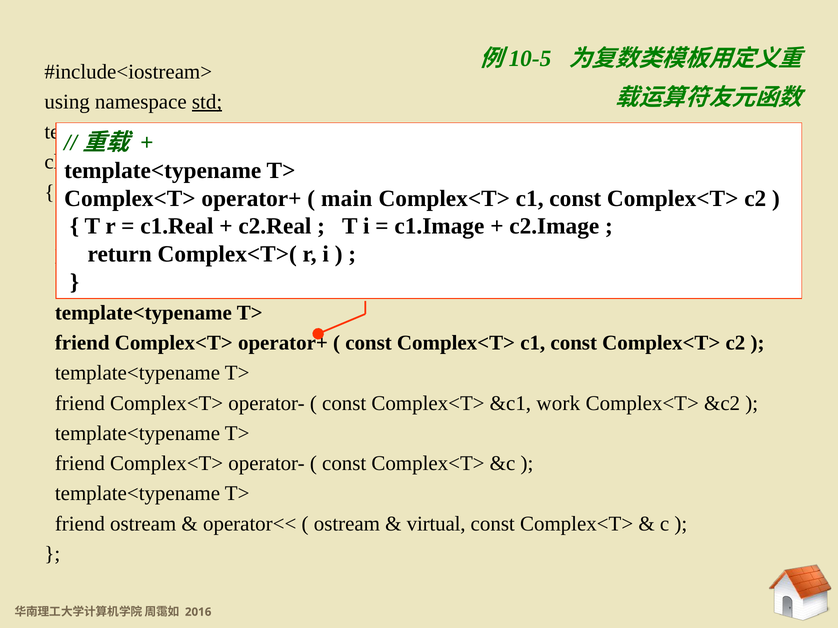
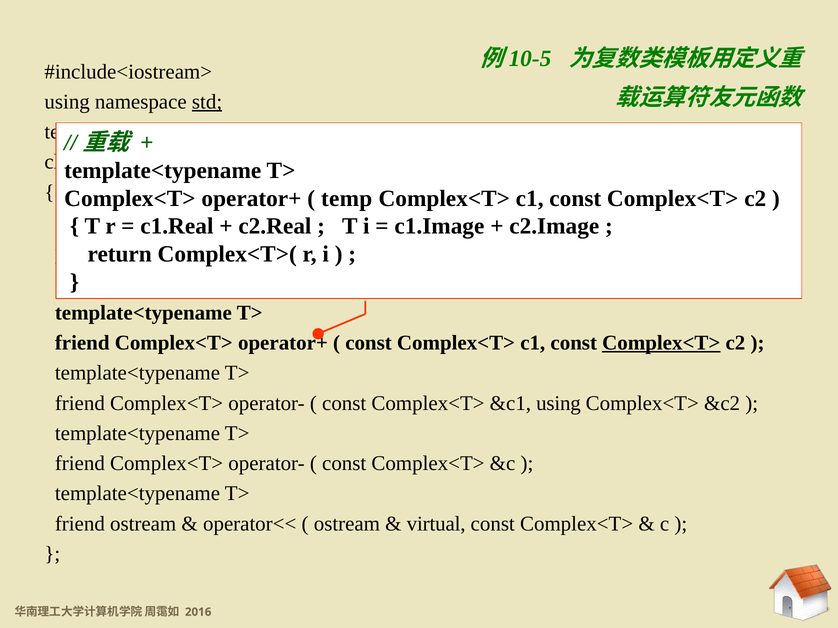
main: main -> temp (347, 199)
Complex<T> underline: none -> present (661, 343)
&c1 work: work -> using (558, 403)
